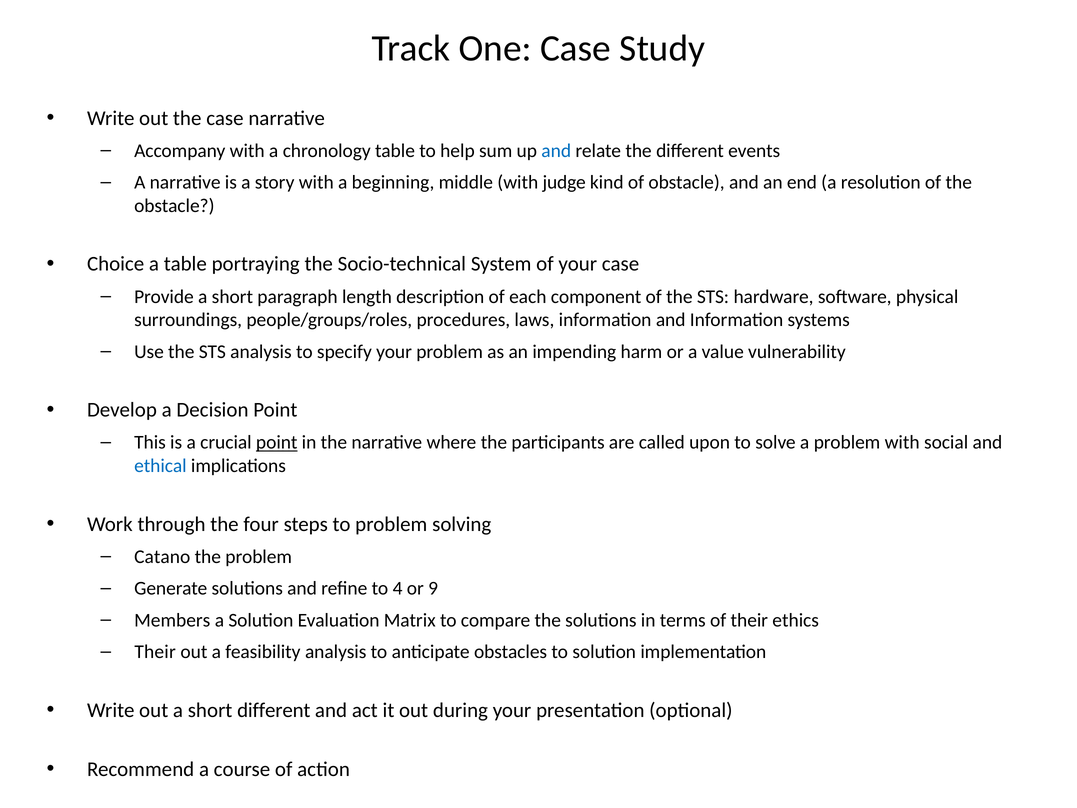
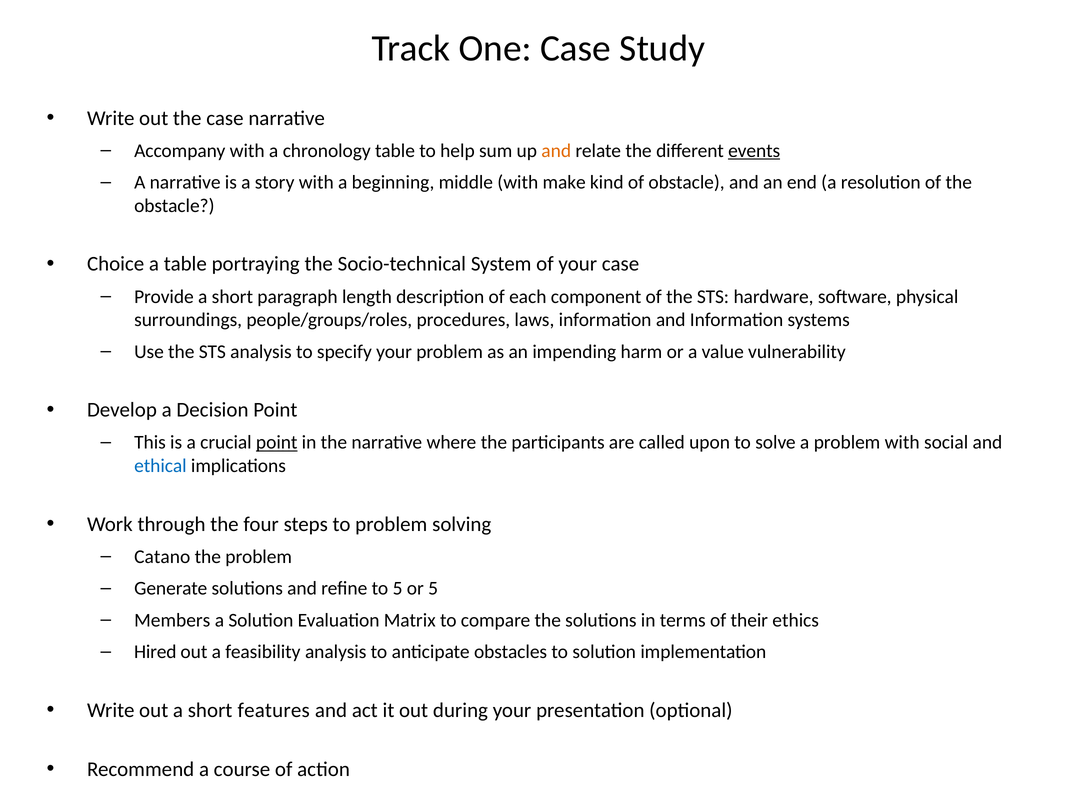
and colour: blue -> orange (556, 151)
events underline: none -> present (754, 151)
judge: judge -> make (564, 182)
to 4: 4 -> 5 (398, 588)
or 9: 9 -> 5 (433, 588)
Their: Their -> Hired (155, 652)
short different: different -> features (274, 710)
